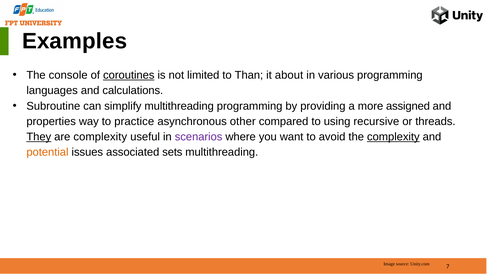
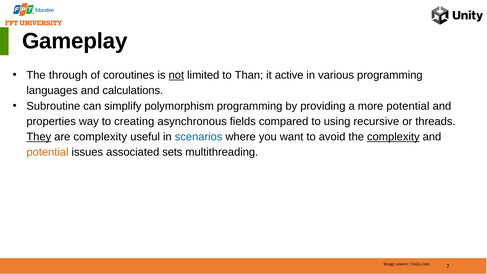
Examples: Examples -> Gameplay (75, 41)
console: console -> through (68, 75)
coroutines underline: present -> none (129, 75)
not underline: none -> present (176, 75)
about: about -> active (289, 75)
simplify multithreading: multithreading -> polymorphism (179, 106)
more assigned: assigned -> potential (408, 106)
practice: practice -> creating (134, 121)
other: other -> fields (243, 121)
scenarios colour: purple -> blue (199, 137)
